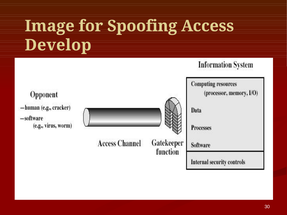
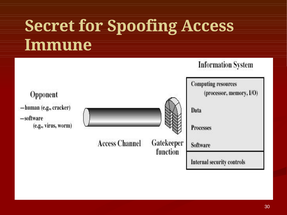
Image: Image -> Secret (50, 26)
Develop: Develop -> Immune (58, 45)
